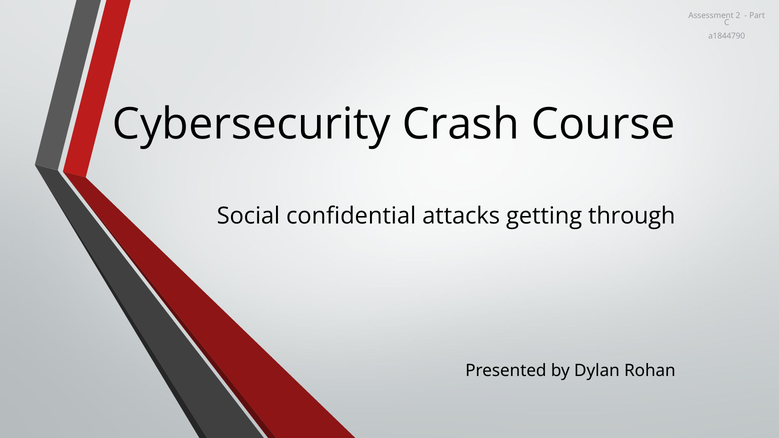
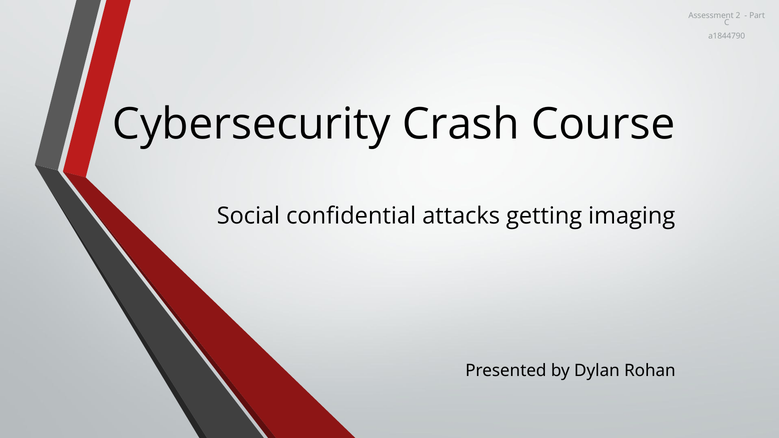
through: through -> imaging (632, 216)
